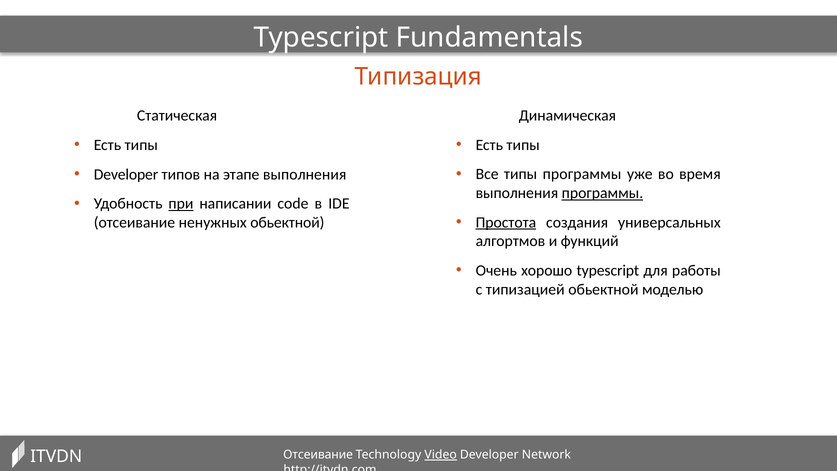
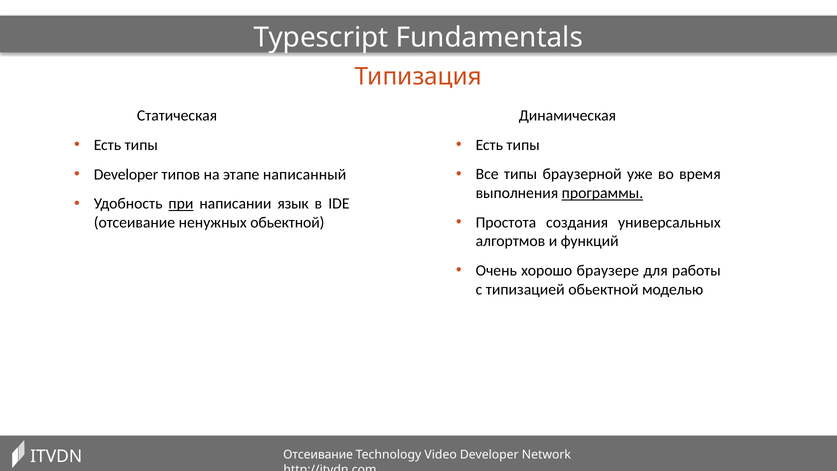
типы программы: программы -> браузерной (582, 174)
этапе выполнения: выполнения -> написанный (305, 174)
code: code -> язык (293, 204)
Простота underline: present -> none (506, 222)
хорошо typescript: typescript -> браузере (608, 270)
Video underline: present -> none (441, 455)
